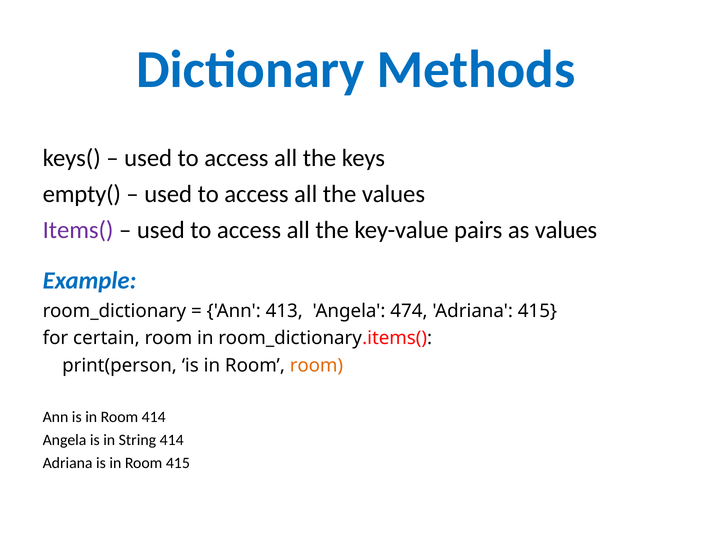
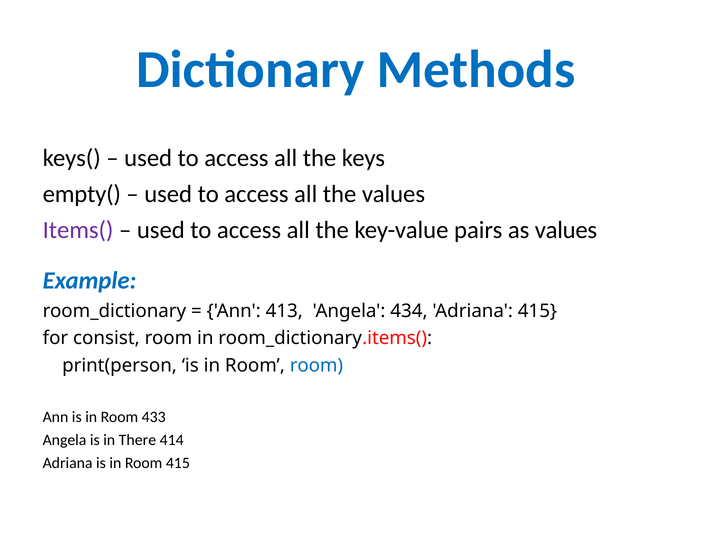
474: 474 -> 434 (409, 311)
certain: certain -> consist (106, 338)
room colour: orange -> blue (316, 365)
Room 414: 414 -> 433 (154, 417)
String: String -> There (137, 440)
